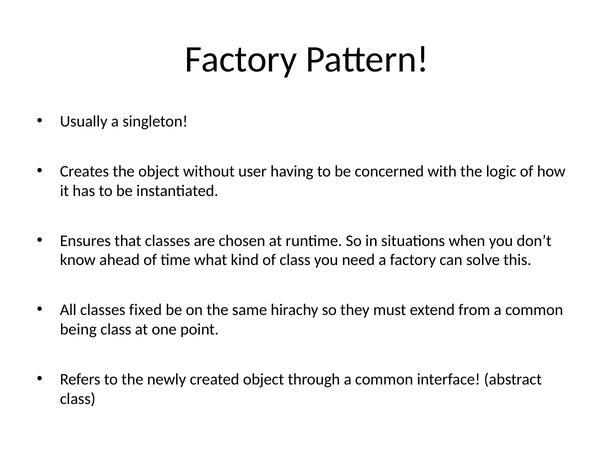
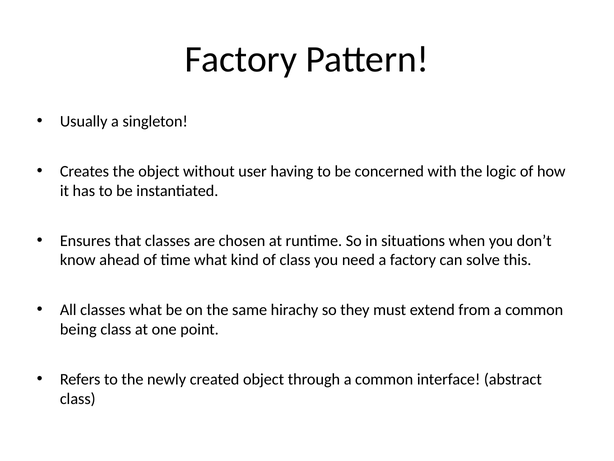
classes fixed: fixed -> what (146, 310)
